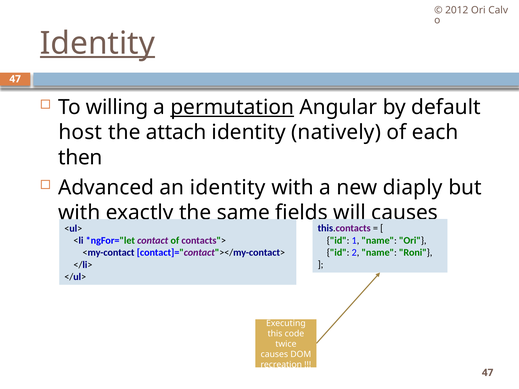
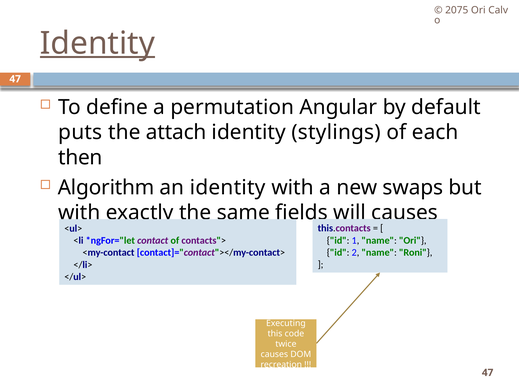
2012: 2012 -> 2075 (457, 10)
willing: willing -> define (117, 107)
permutation underline: present -> none (232, 107)
host: host -> puts (80, 132)
natively: natively -> stylings (336, 132)
Advanced: Advanced -> Algorithm (106, 188)
diaply: diaply -> swaps (413, 188)
